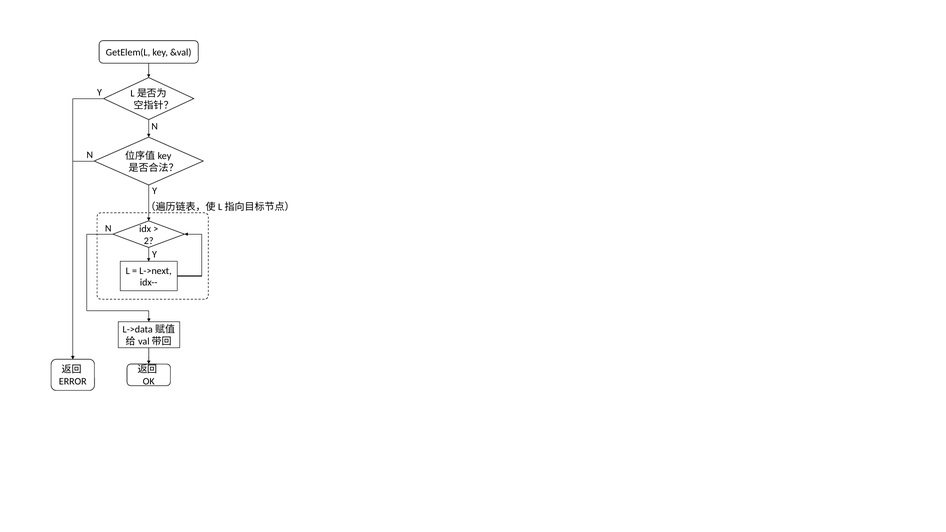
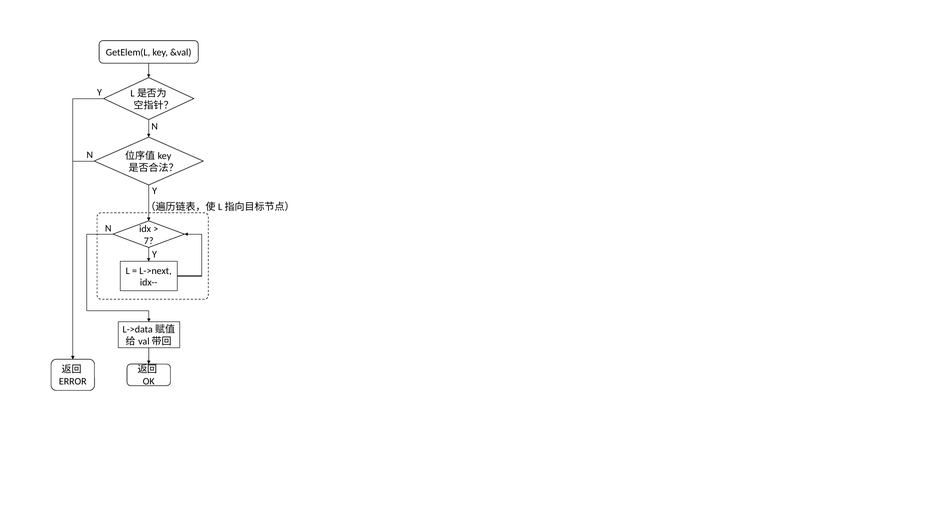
2: 2 -> 7 (149, 241)
